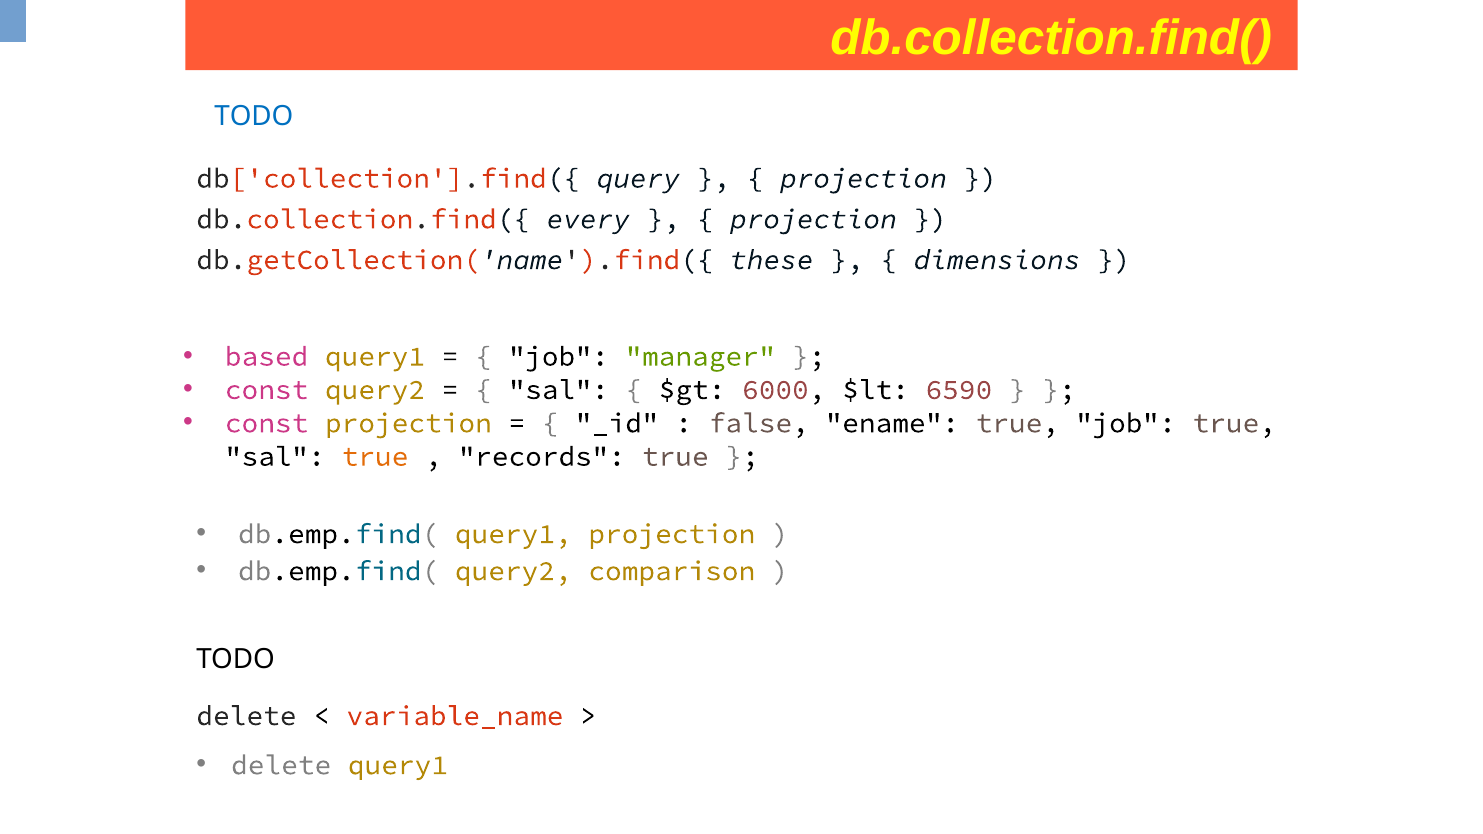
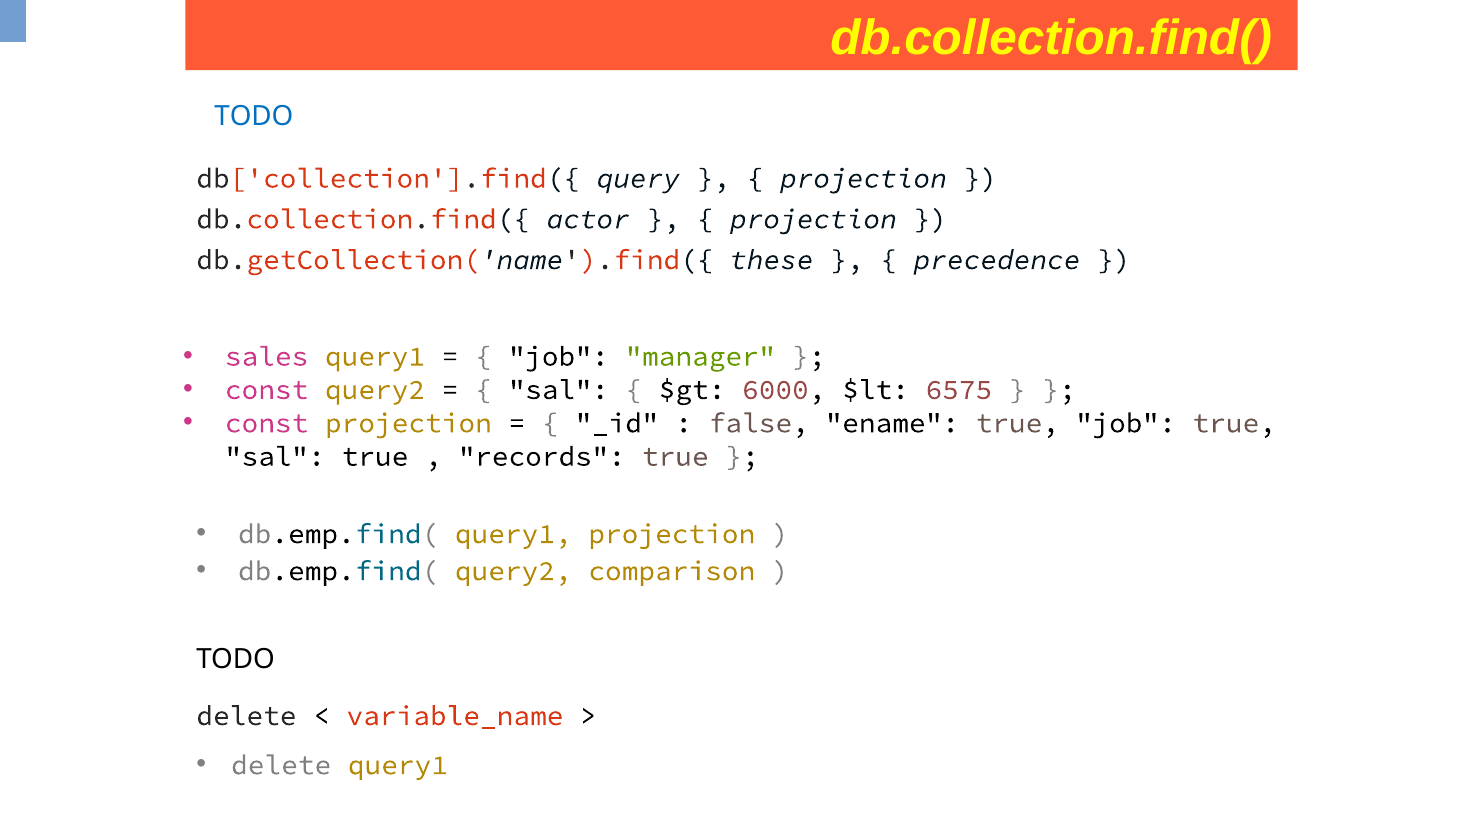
every: every -> actor (588, 219)
dimensions: dimensions -> precedence (997, 260)
based: based -> sales (267, 356)
6590: 6590 -> 6575 (959, 390)
true colour: orange -> black (375, 457)
